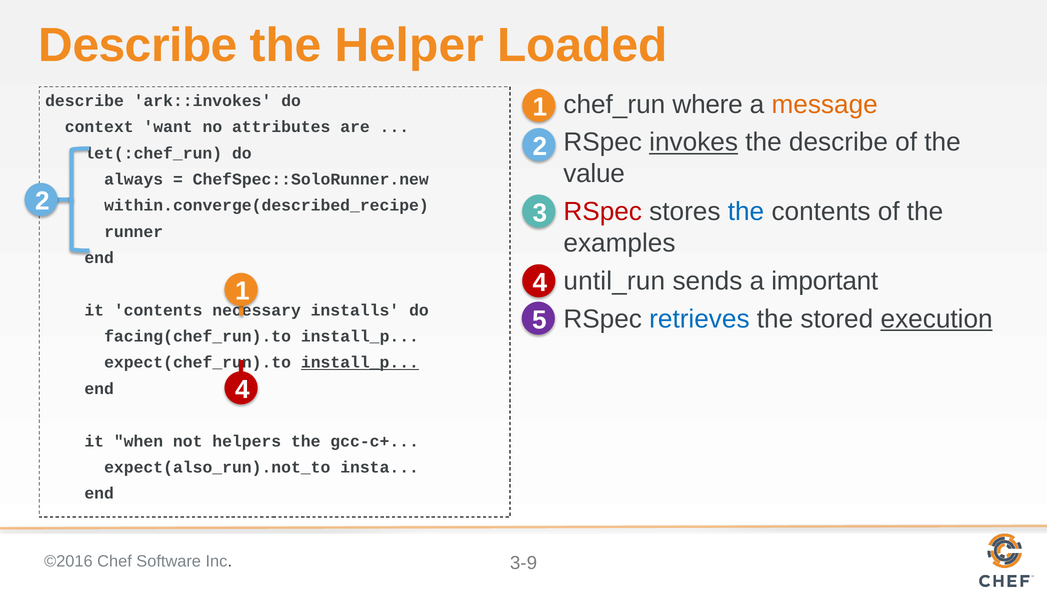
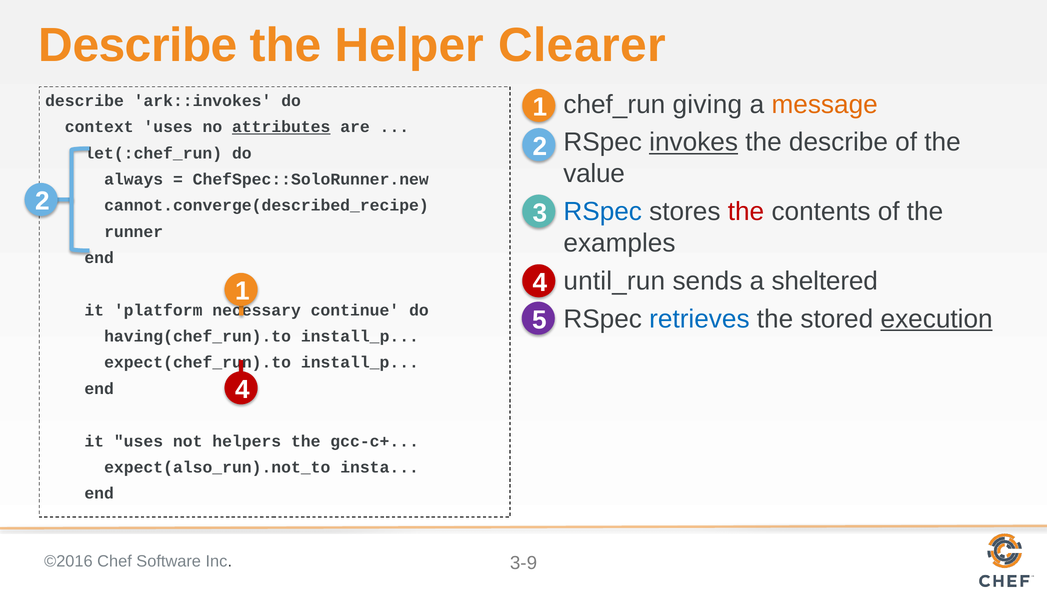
Loaded: Loaded -> Clearer (582, 45)
where: where -> giving (707, 104)
context want: want -> uses (168, 127)
attributes underline: none -> present (281, 127)
within.converge(described_recipe: within.converge(described_recipe -> cannot.converge(described_recipe (266, 205)
RSpec colour: red -> blue (603, 212)
the colour: blue -> red (746, 212)
important: important -> sheltered (825, 281)
it contents: contents -> platform (158, 310)
installs: installs -> continue (355, 310)
facing(chef_run).to: facing(chef_run).to -> having(chef_run).to (198, 336)
install_p underline: present -> none (360, 363)
it when: when -> uses (138, 441)
